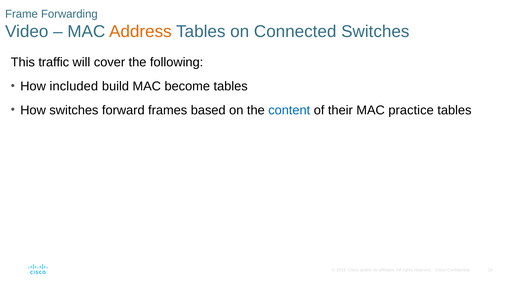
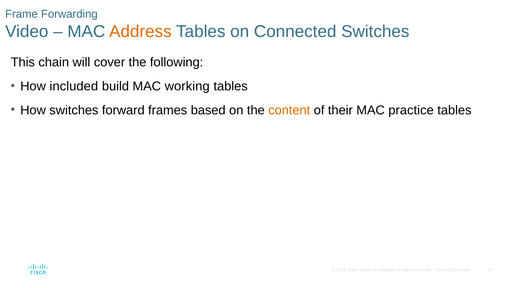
traffic: traffic -> chain (54, 62)
become: become -> working (187, 86)
content colour: blue -> orange (289, 110)
